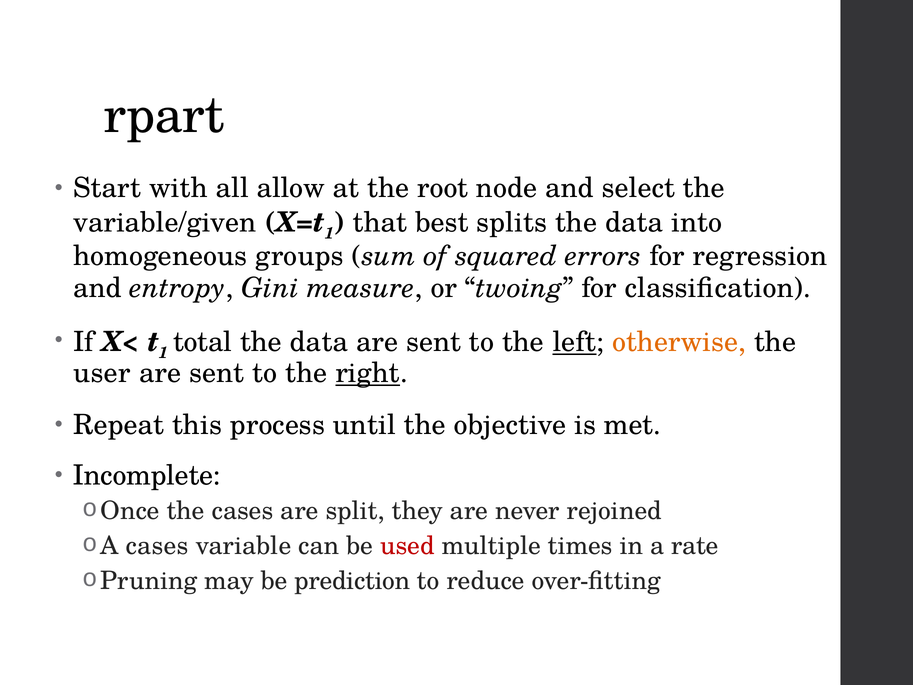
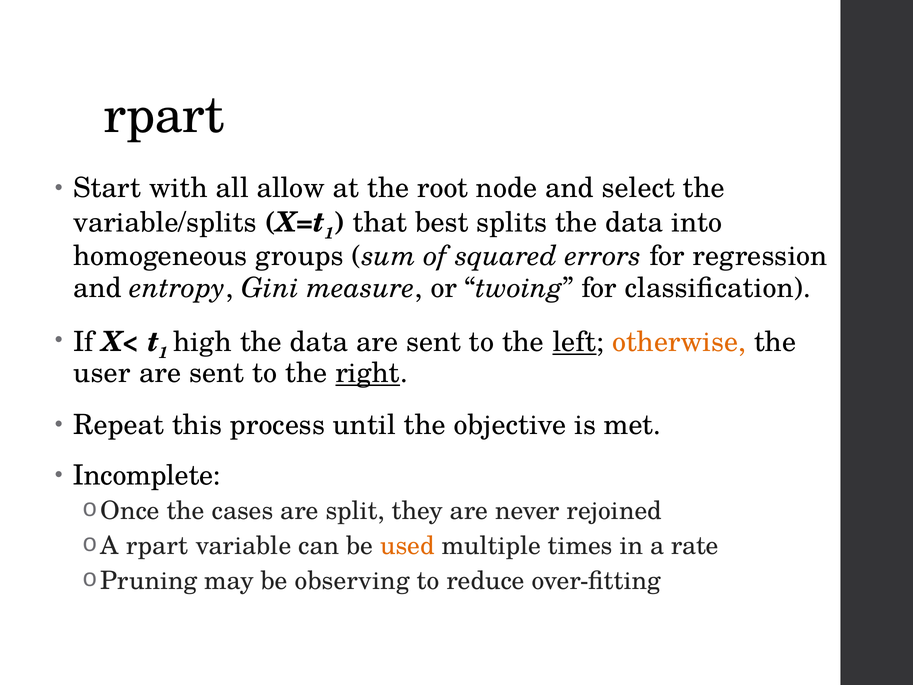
variable/given: variable/given -> variable/splits (165, 222)
total: total -> high (202, 342)
A cases: cases -> rpart (157, 546)
used colour: red -> orange (407, 546)
prediction: prediction -> observing (352, 581)
